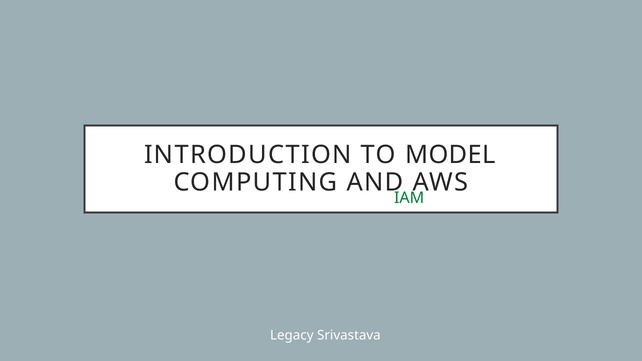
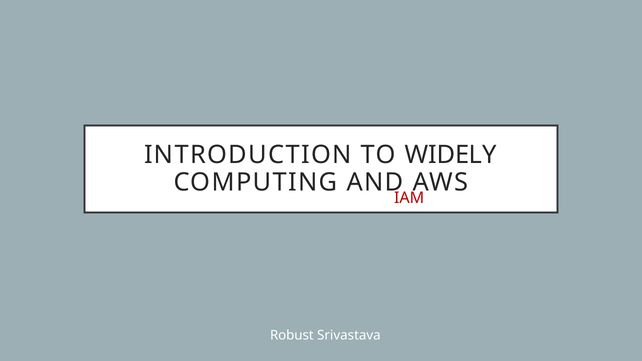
MODEL: MODEL -> WIDELY (451, 155)
IAM colour: green -> red (409, 198)
Legacy: Legacy -> Robust (292, 336)
